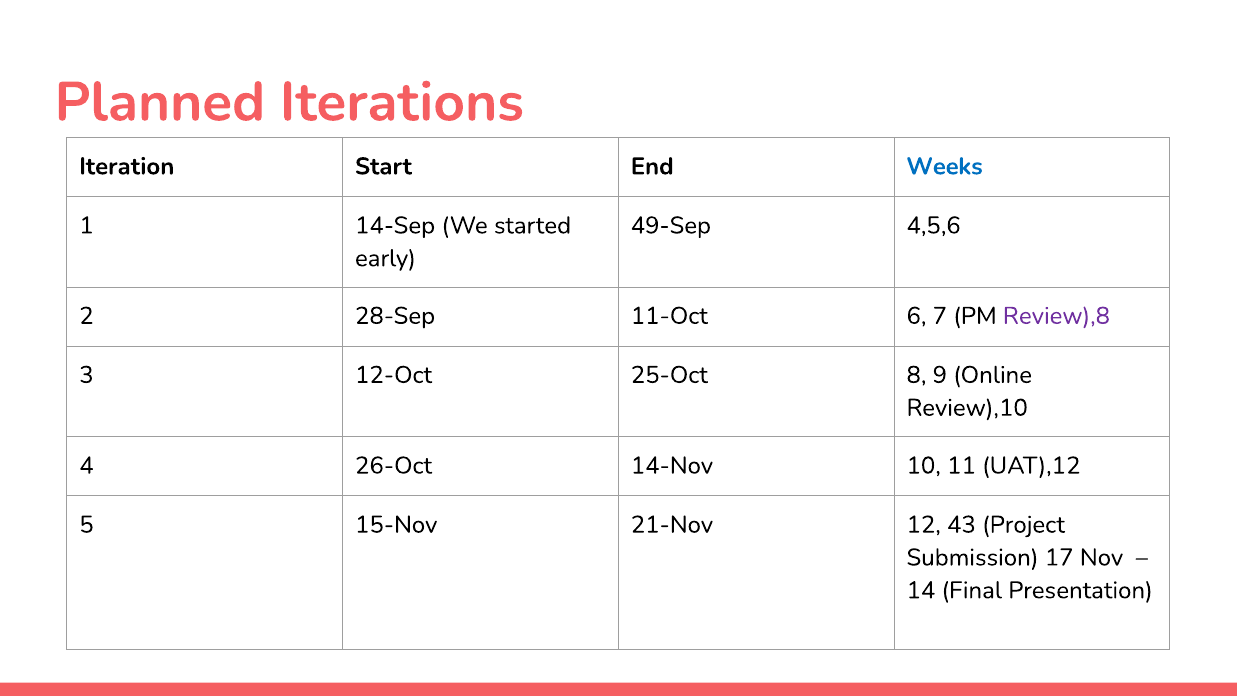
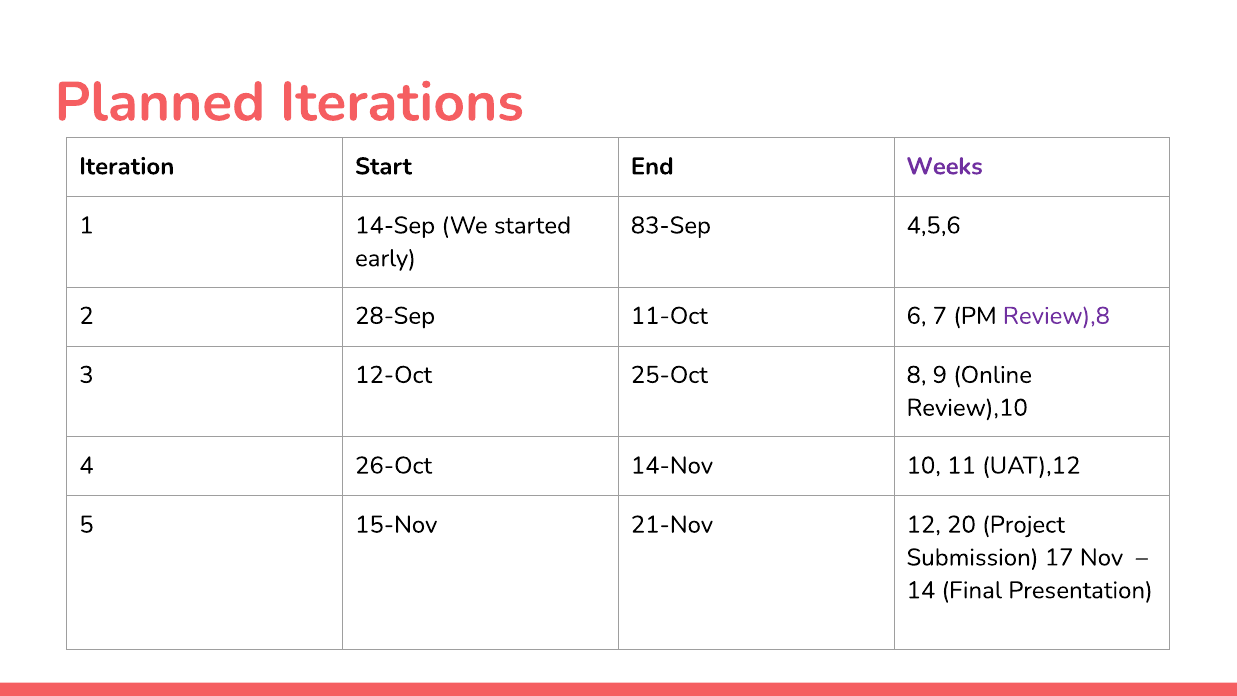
Weeks colour: blue -> purple (945, 166)
49-Sep: 49-Sep -> 83-Sep (671, 225)
43: 43 -> 20 (961, 525)
